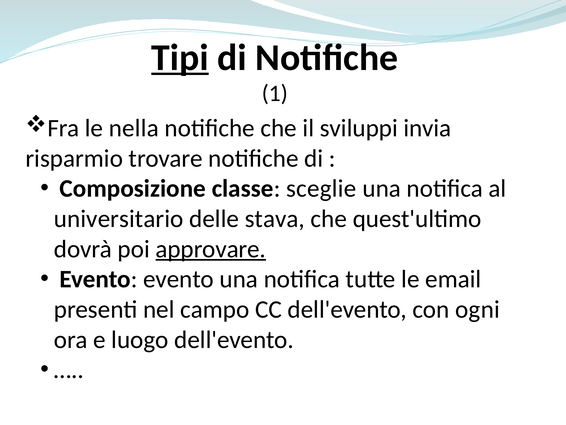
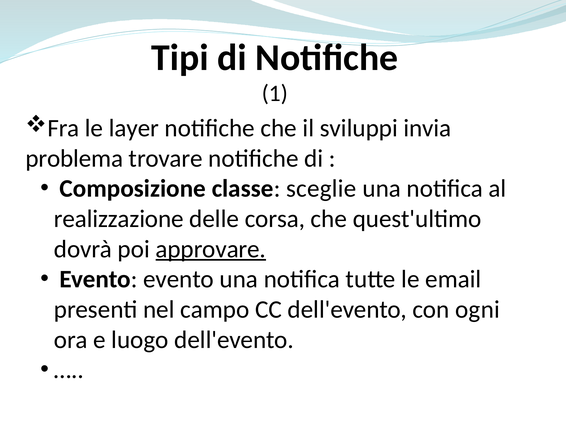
Tipi underline: present -> none (180, 58)
nella: nella -> layer (134, 128)
risparmio: risparmio -> problema (74, 158)
universitario: universitario -> realizzazione (119, 219)
stava: stava -> corsa (275, 219)
